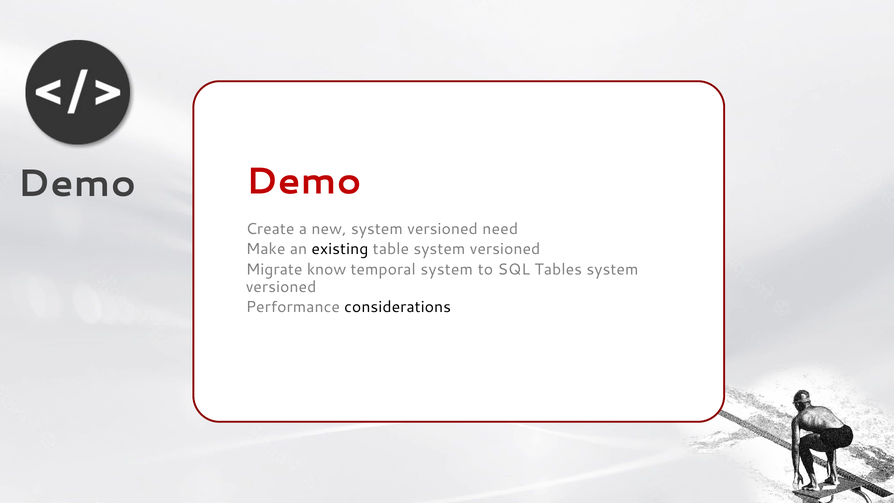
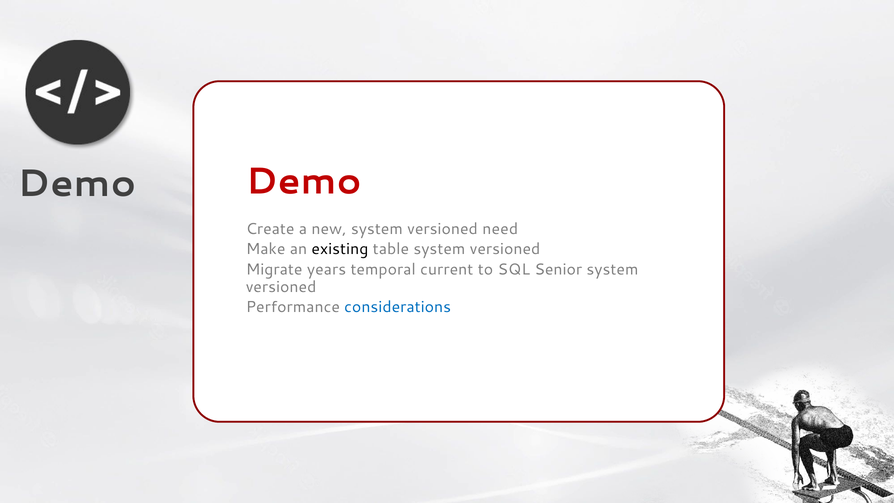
know: know -> years (327, 270)
temporal system: system -> current (447, 270)
Tables: Tables -> Senior (558, 270)
considerations colour: black -> blue (398, 307)
